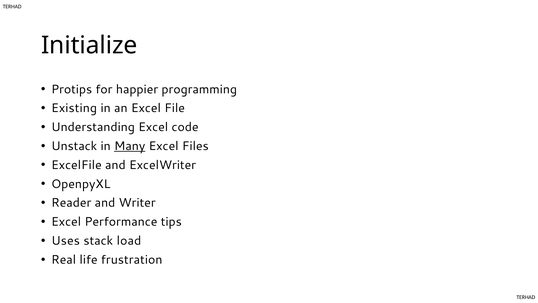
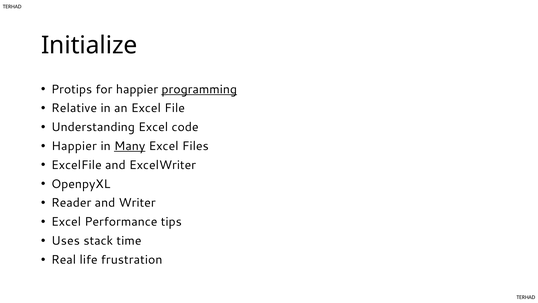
programming underline: none -> present (199, 89)
Existing: Existing -> Relative (74, 108)
Unstack: Unstack -> Happier (74, 146)
load: load -> time (129, 241)
